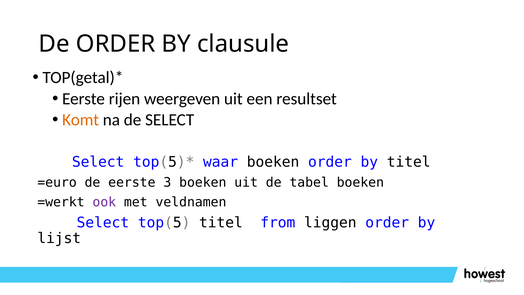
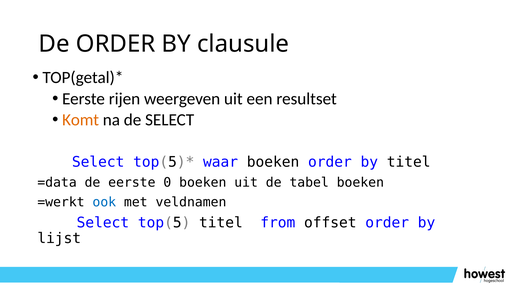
=euro: =euro -> =data (57, 182)
3: 3 -> 0 (167, 182)
ook colour: purple -> blue (104, 202)
liggen: liggen -> offset (330, 222)
